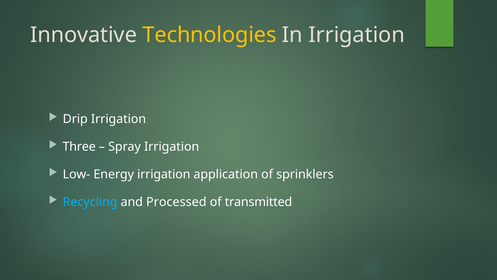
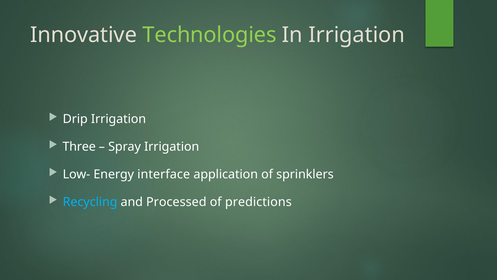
Technologies colour: yellow -> light green (210, 35)
Energy irrigation: irrigation -> interface (164, 174)
transmitted: transmitted -> predictions (258, 202)
